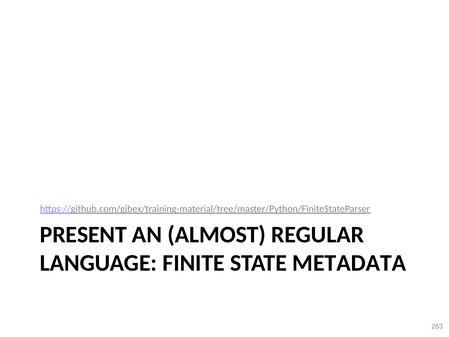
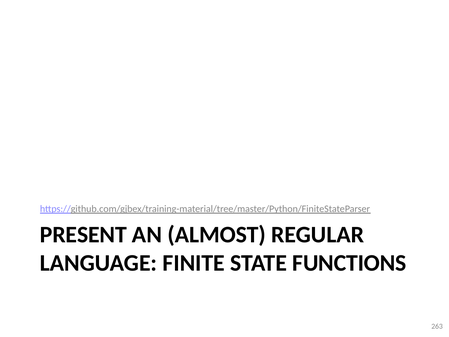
METADATA: METADATA -> FUNCTIONS (349, 263)
